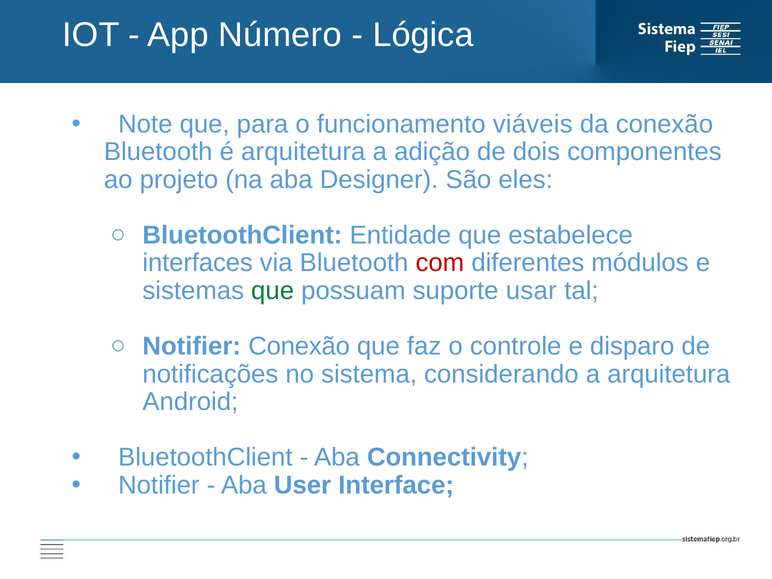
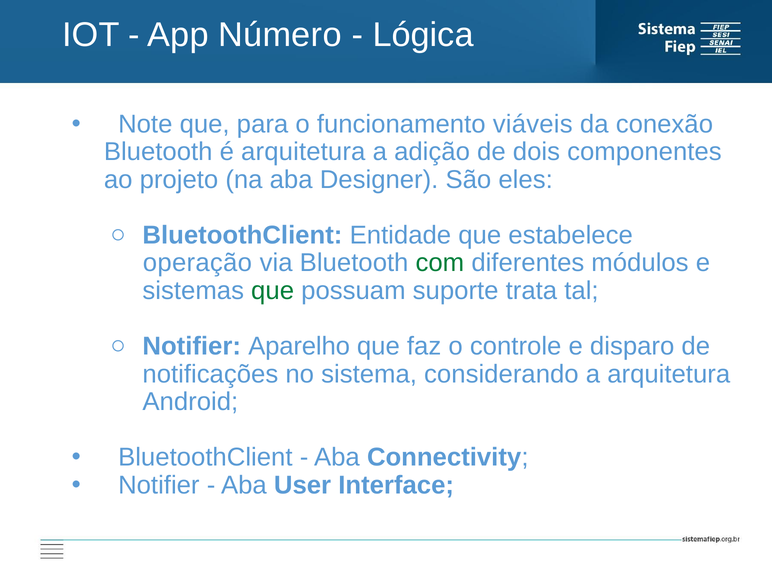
interfaces: interfaces -> operação (197, 263)
com colour: red -> green (440, 263)
usar: usar -> trata (531, 291)
Notifier Conexão: Conexão -> Aparelho (299, 346)
